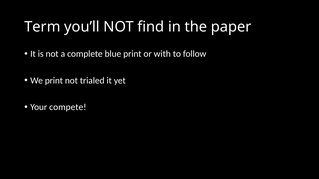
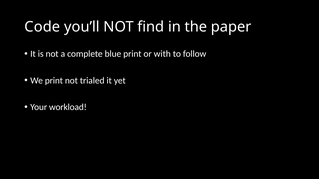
Term: Term -> Code (42, 27)
compete: compete -> workload (68, 107)
